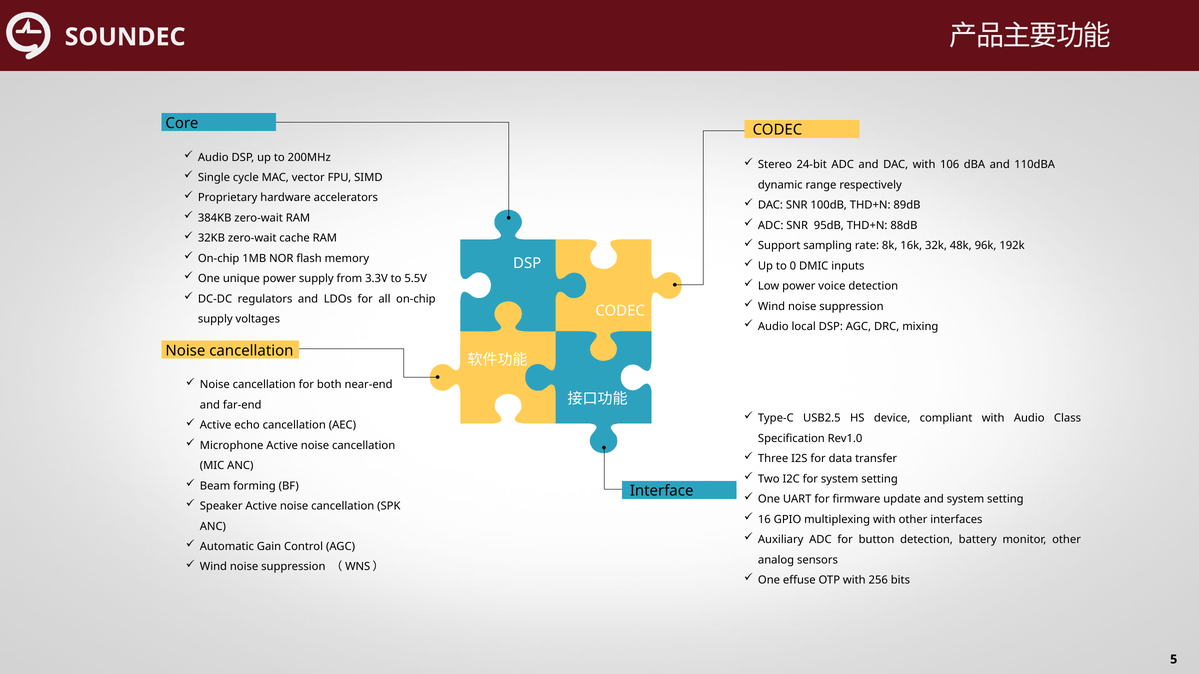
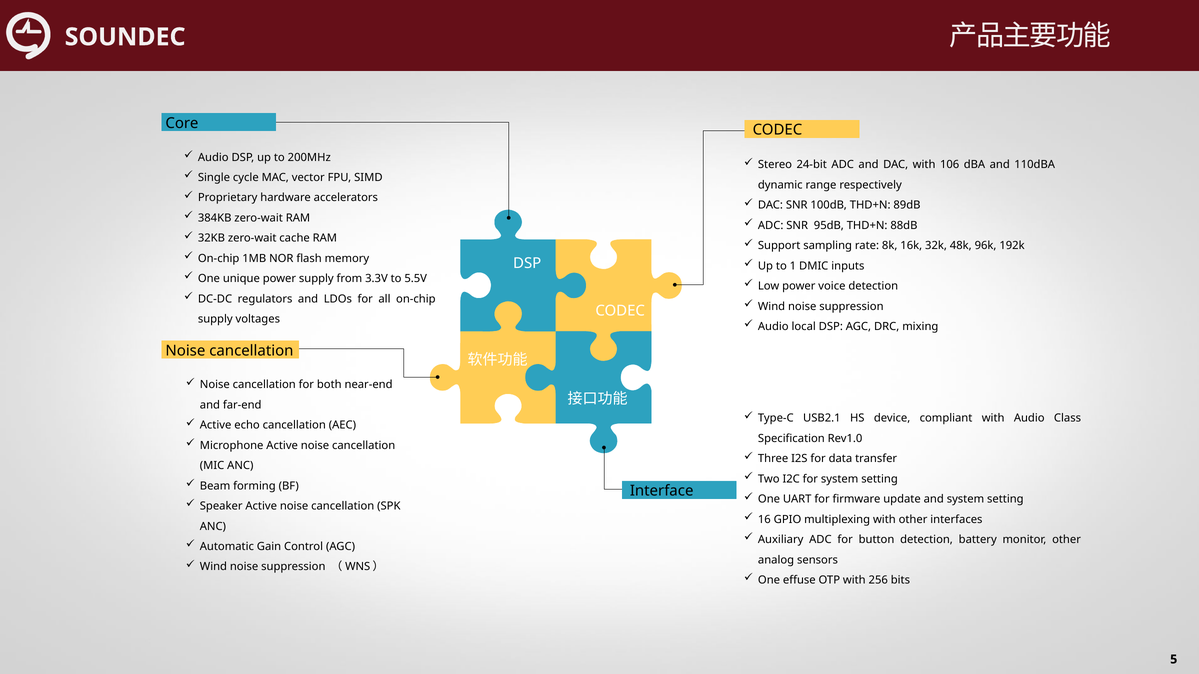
0: 0 -> 1 (793, 266)
USB2.5: USB2.5 -> USB2.1 (822, 419)
